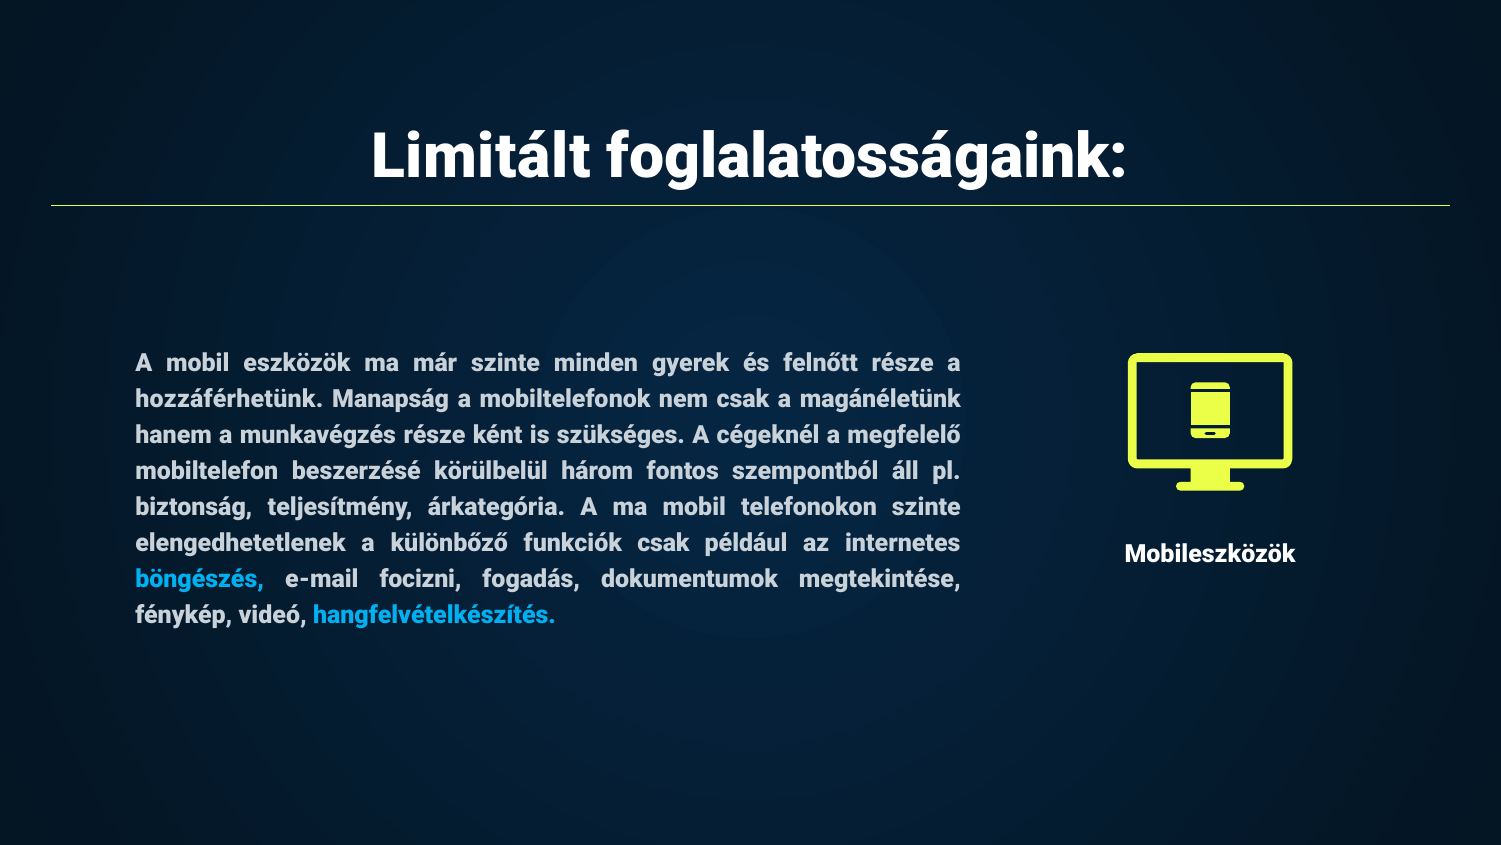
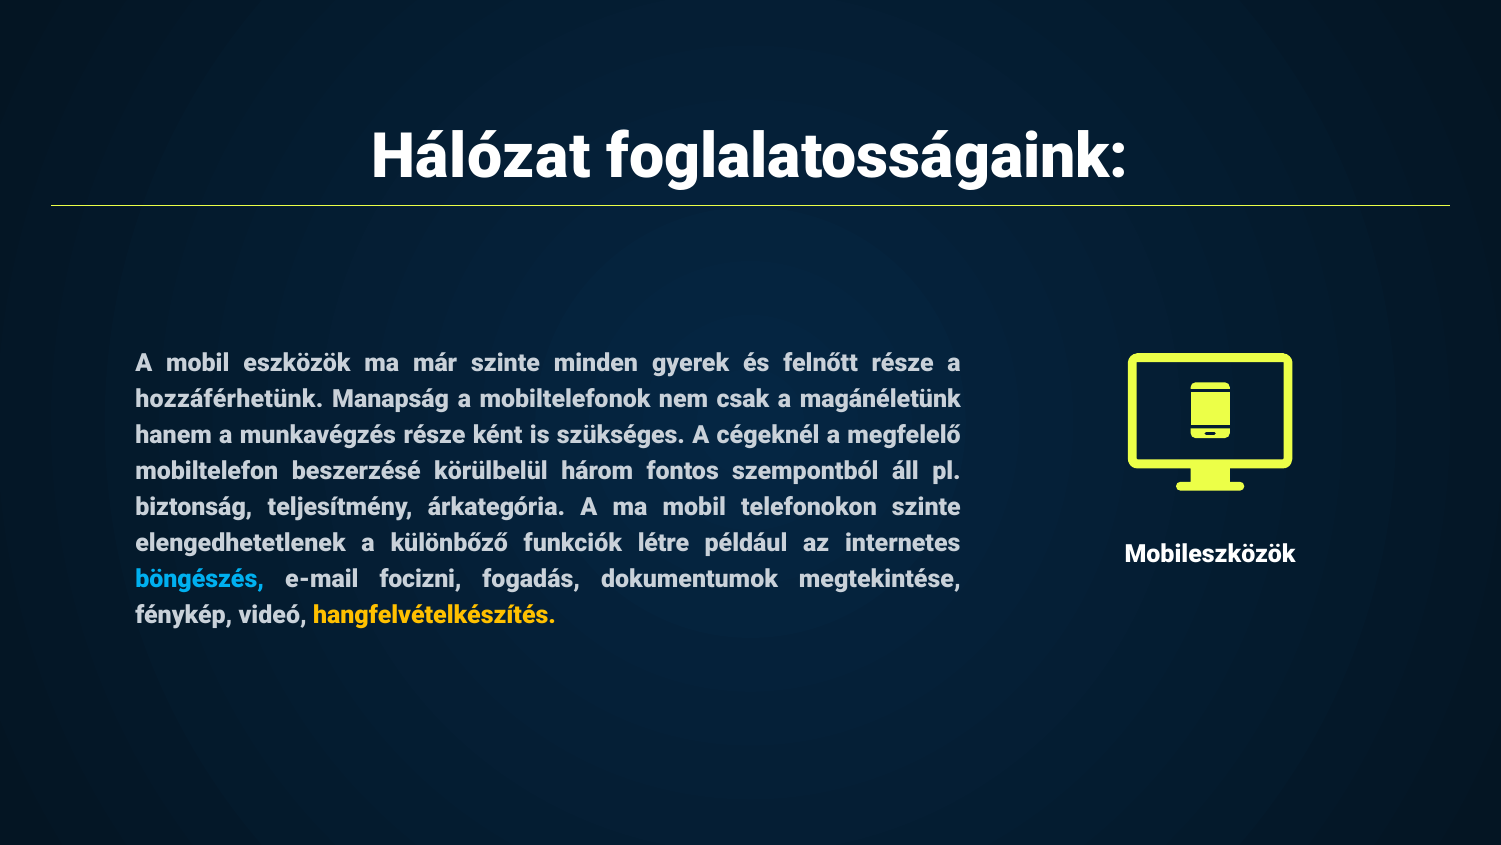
Limitált: Limitált -> Hálózat (481, 157)
funkciók csak: csak -> létre (663, 543)
hangfelvételkészítés colour: light blue -> yellow (435, 615)
